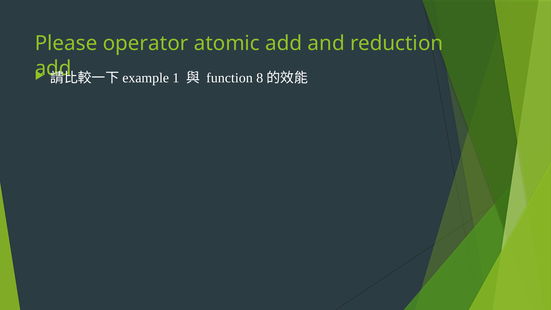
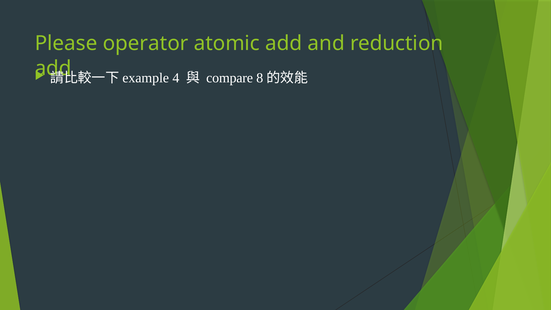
1: 1 -> 4 (176, 78)
function: function -> compare (230, 78)
